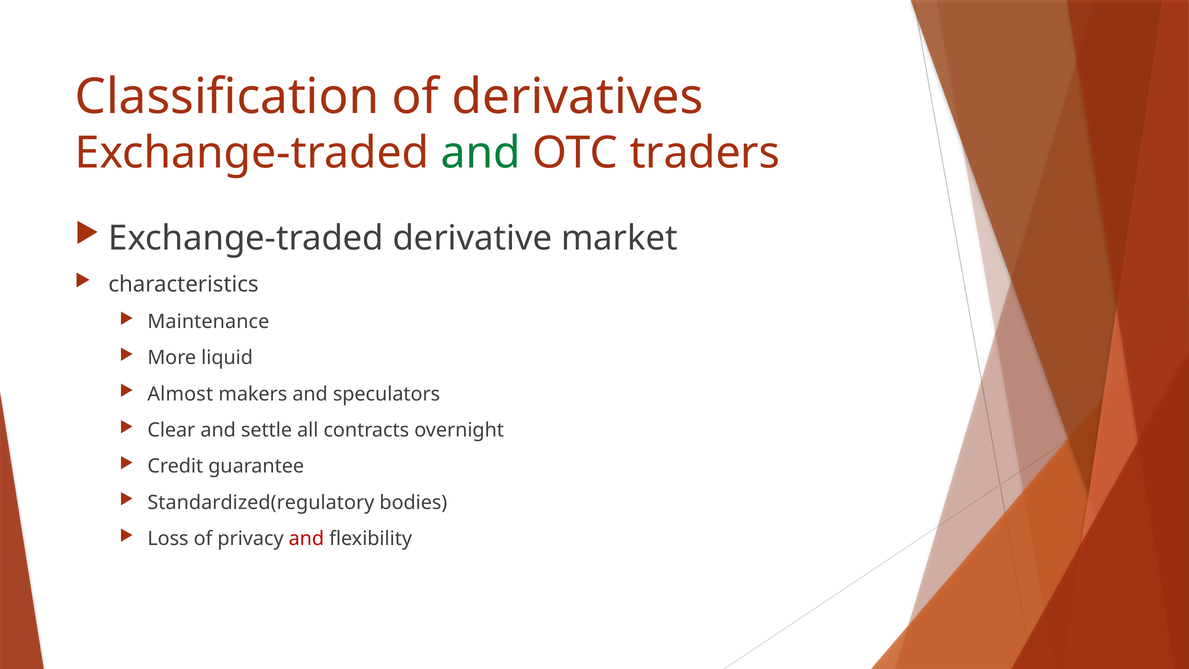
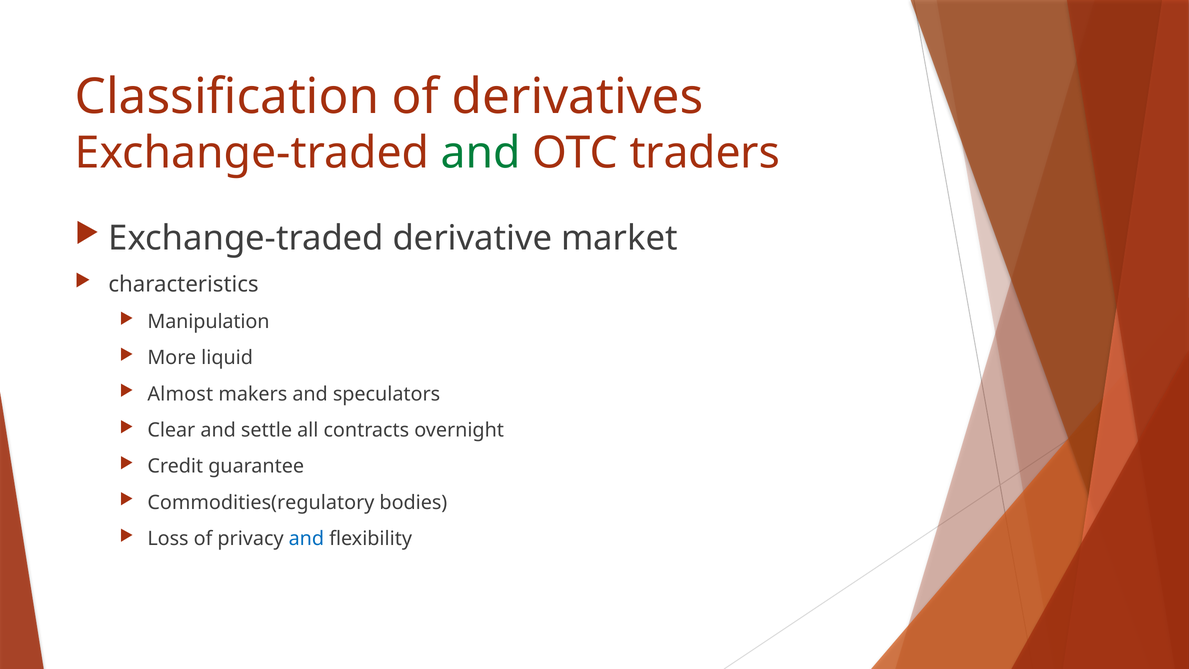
Maintenance: Maintenance -> Manipulation (208, 322)
Standardized(regulatory: Standardized(regulatory -> Commodities(regulatory (261, 502)
and colour: red -> blue (306, 539)
